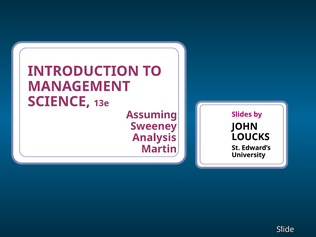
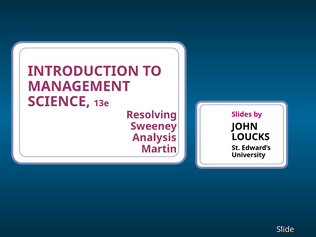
Assuming: Assuming -> Resolving (152, 115)
